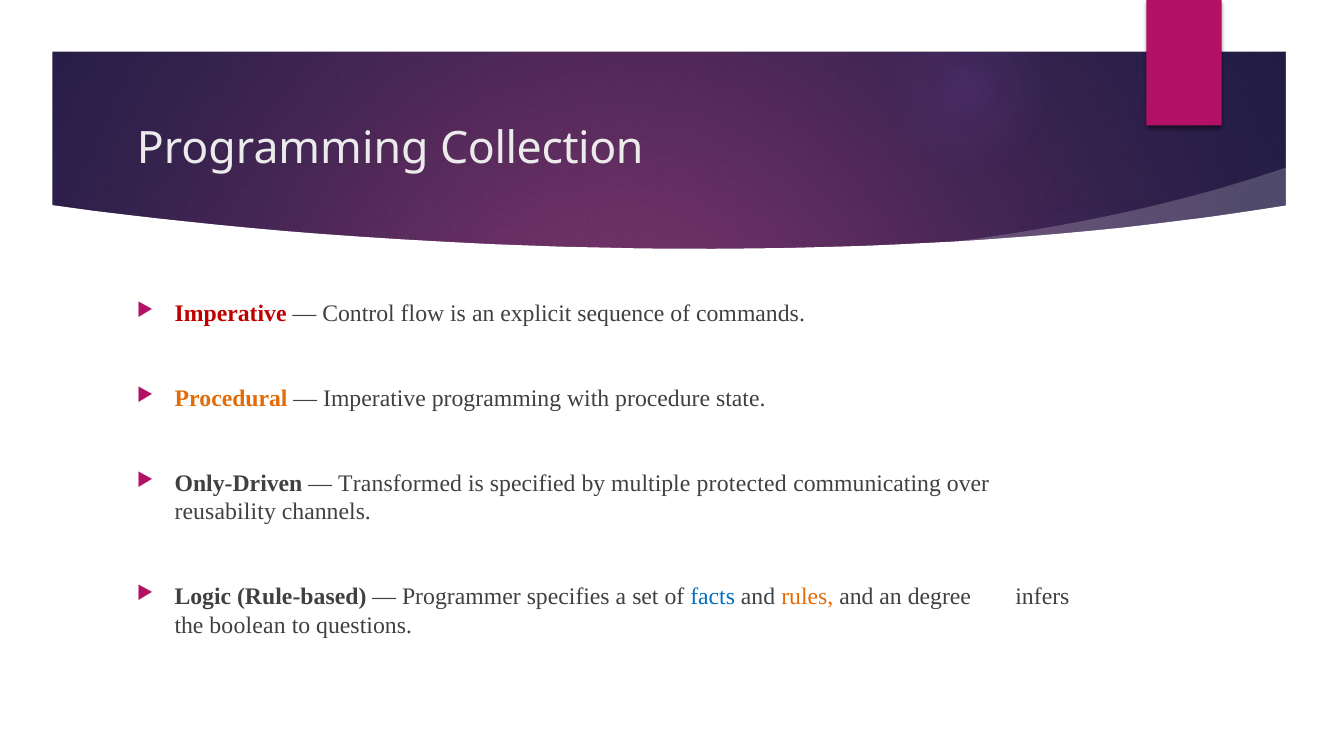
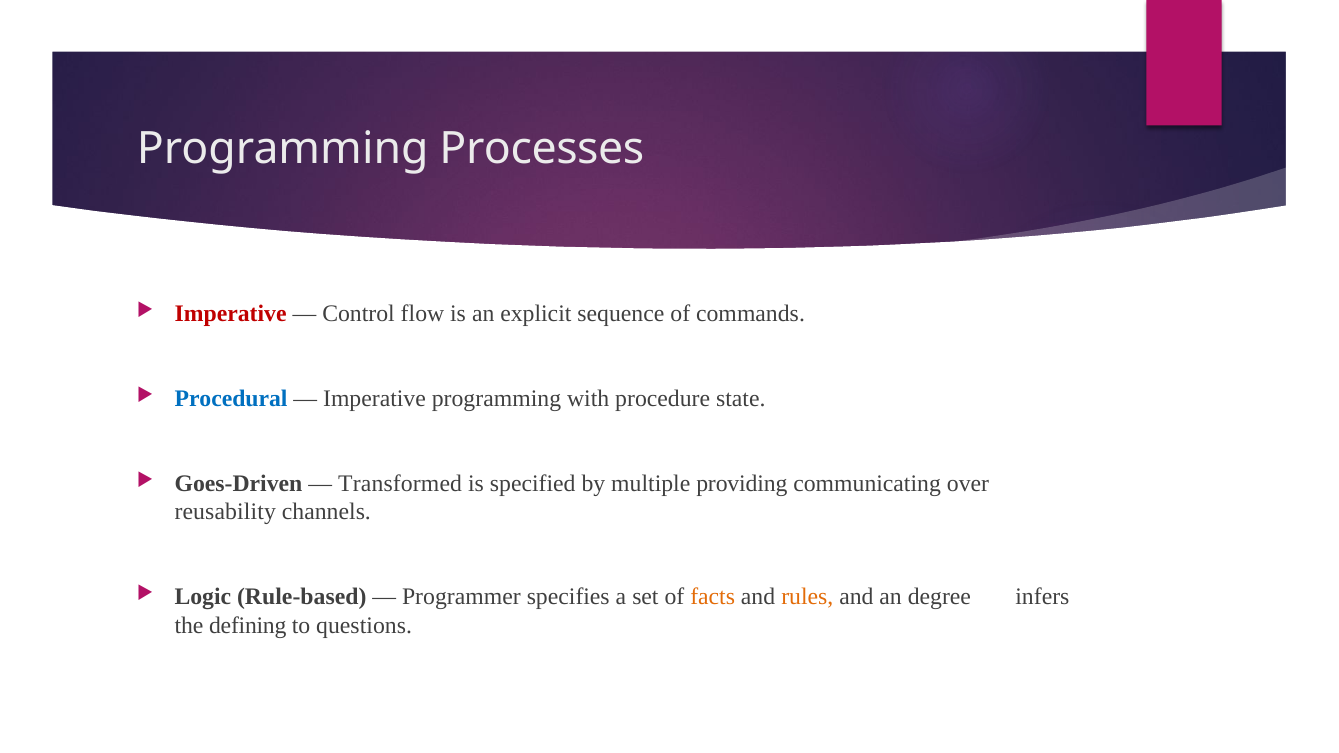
Collection: Collection -> Processes (542, 149)
Procedural colour: orange -> blue (231, 399)
Only-Driven: Only-Driven -> Goes-Driven (238, 484)
protected: protected -> providing (742, 484)
facts colour: blue -> orange (713, 597)
boolean: boolean -> defining (248, 626)
